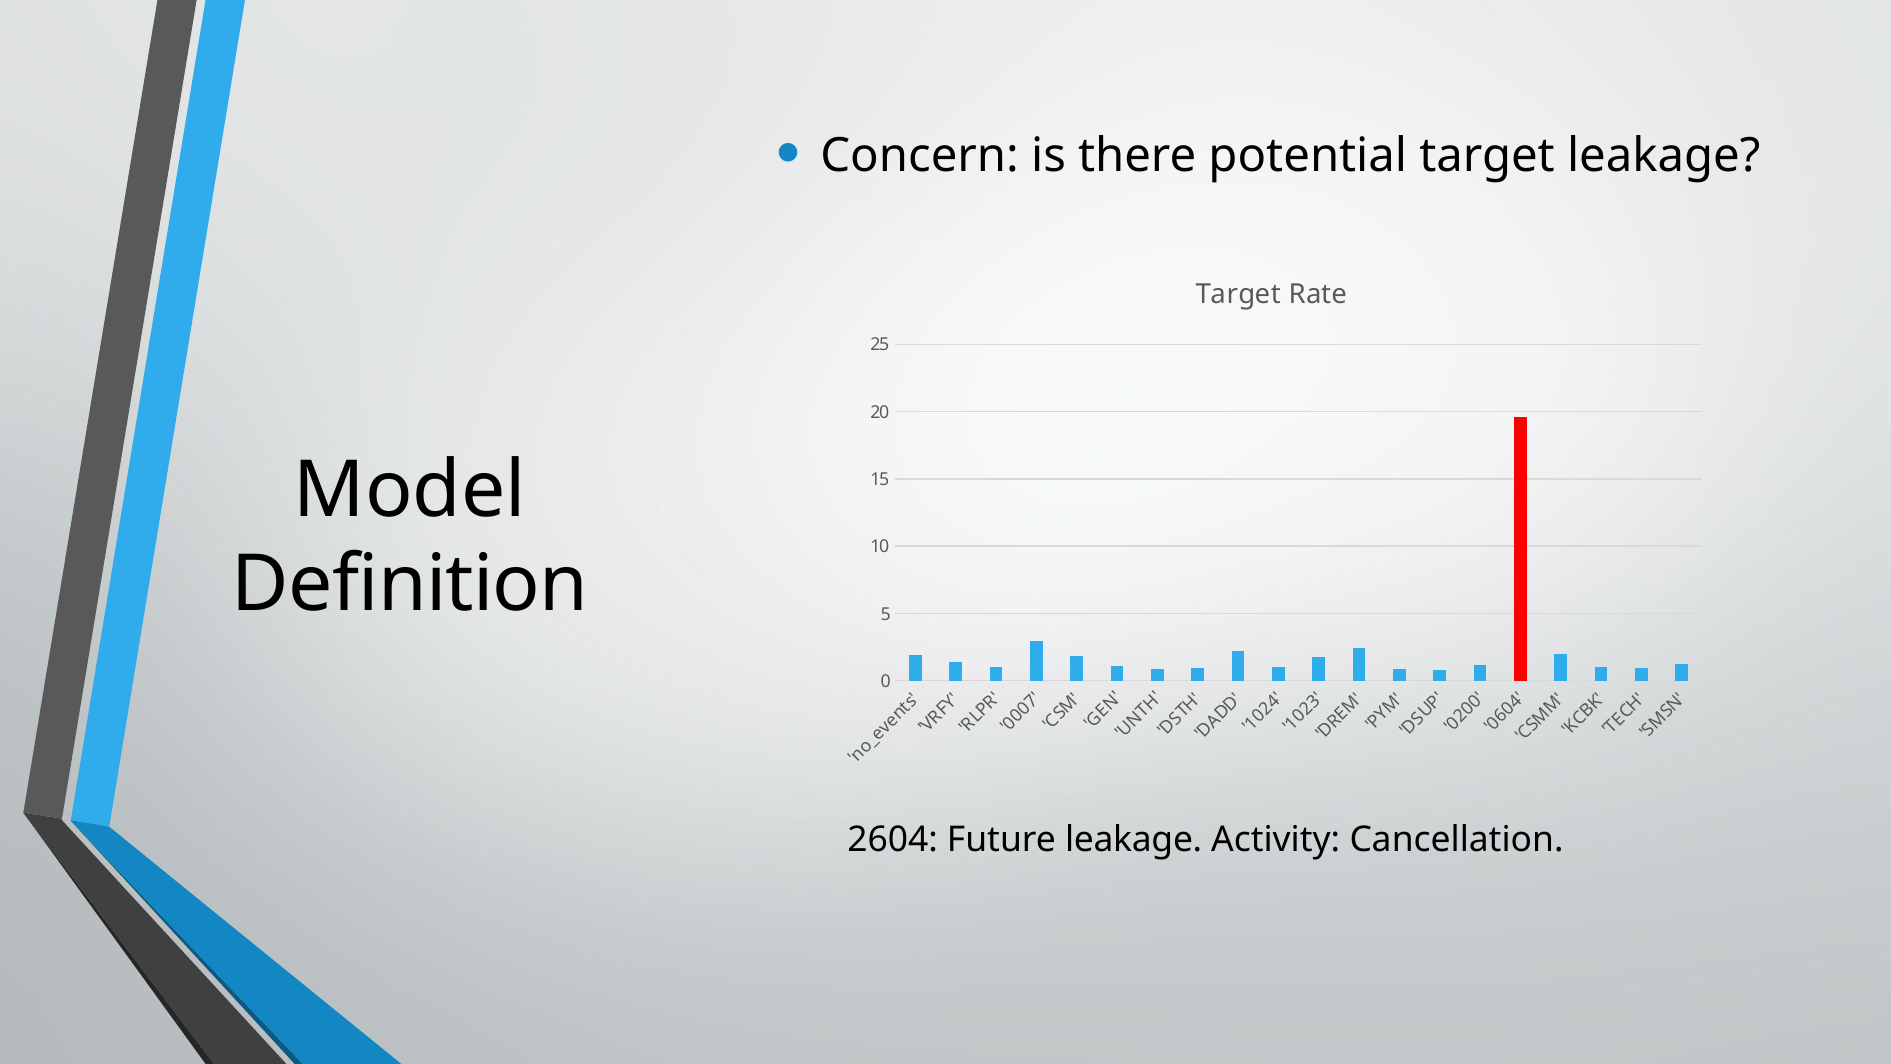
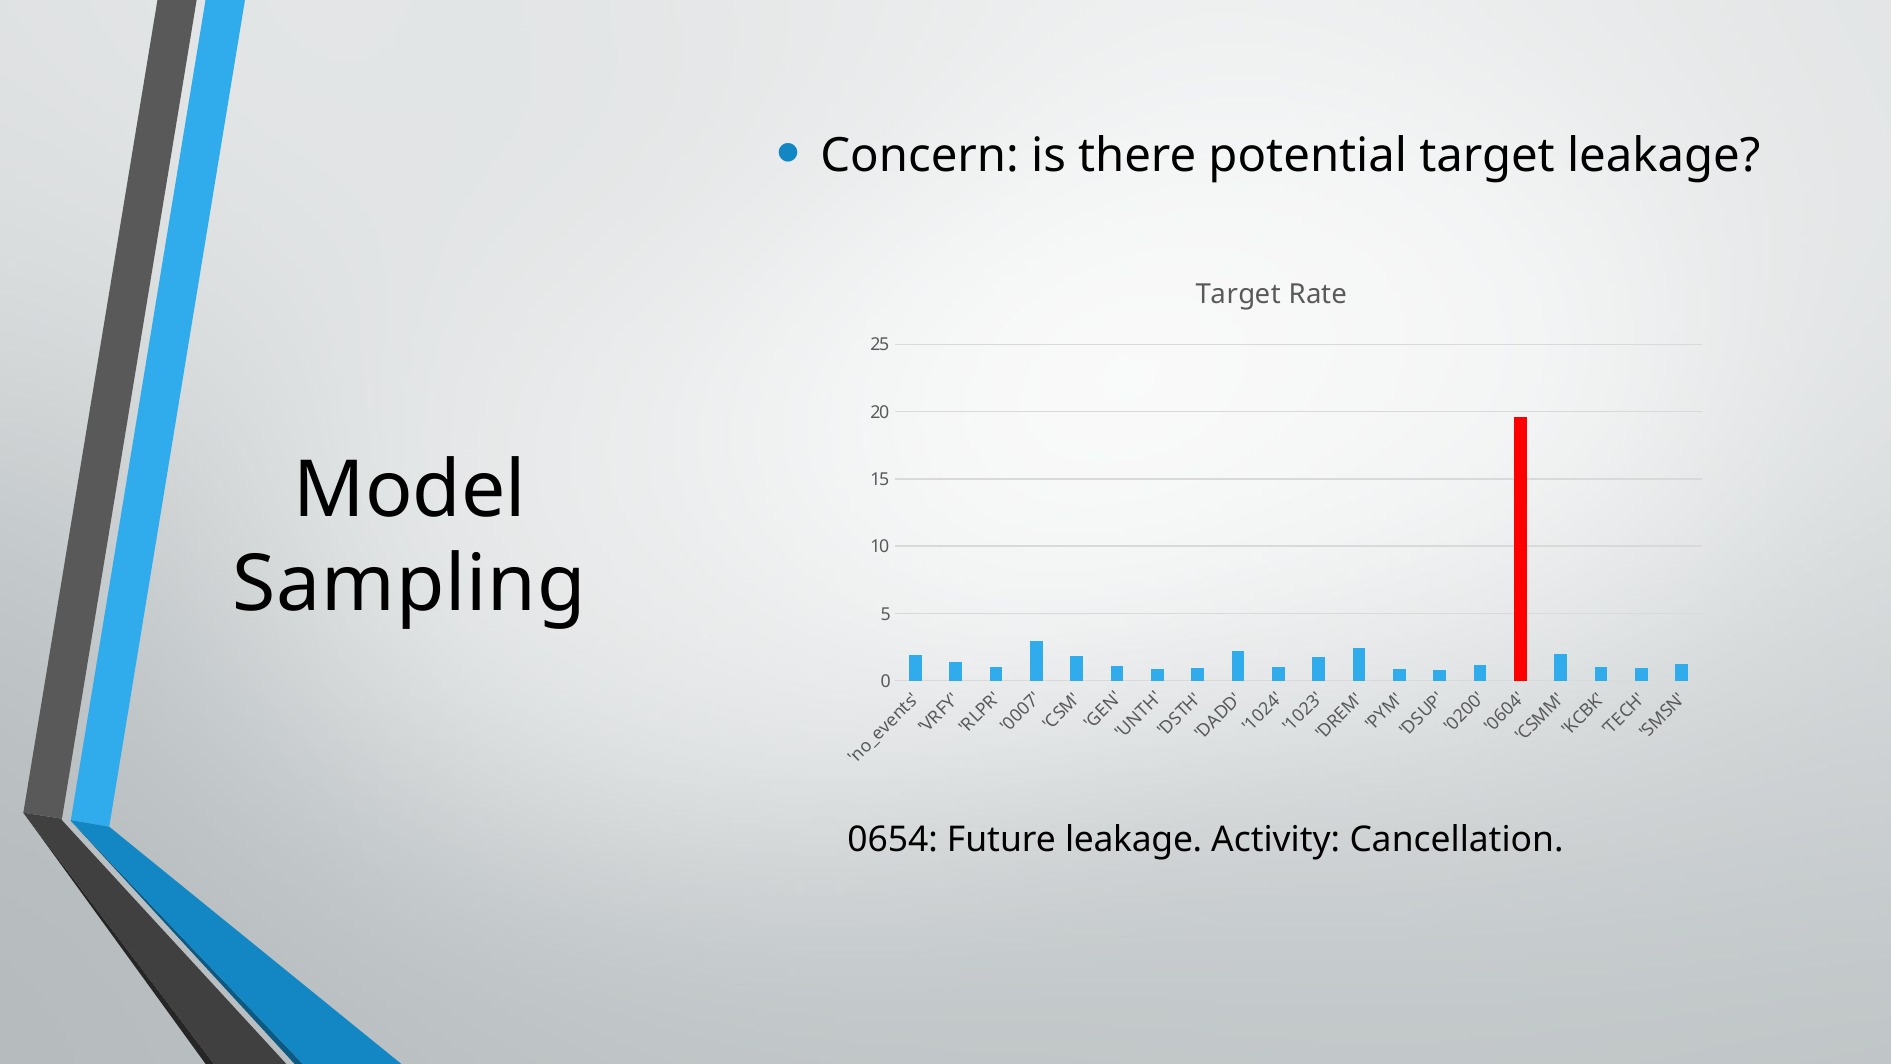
Definition: Definition -> Sampling (409, 585)
2604: 2604 -> 0654 (893, 840)
